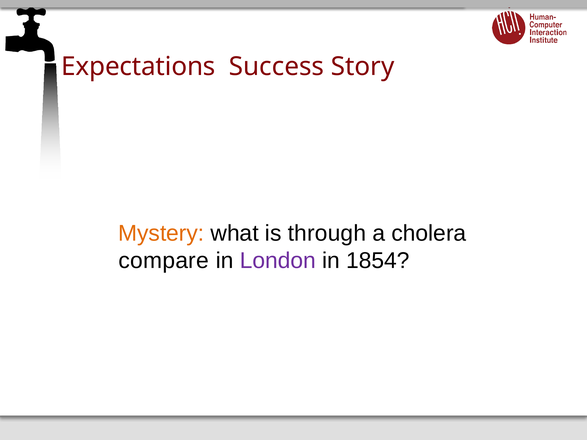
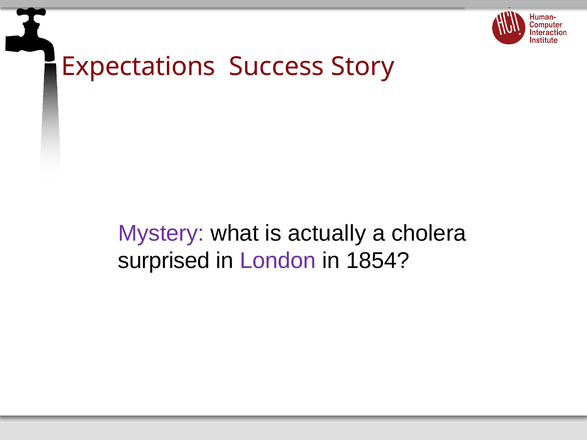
Mystery colour: orange -> purple (161, 233)
through: through -> actually (327, 233)
compare: compare -> surprised (164, 261)
